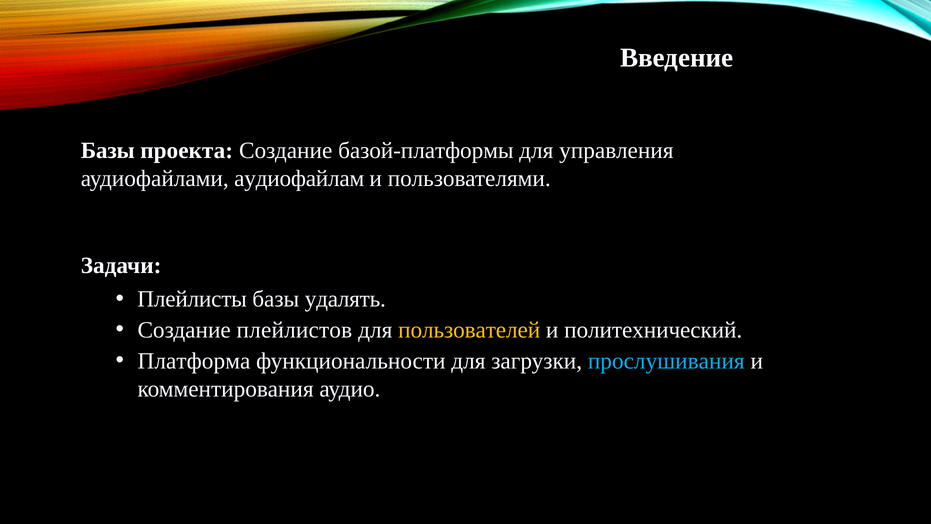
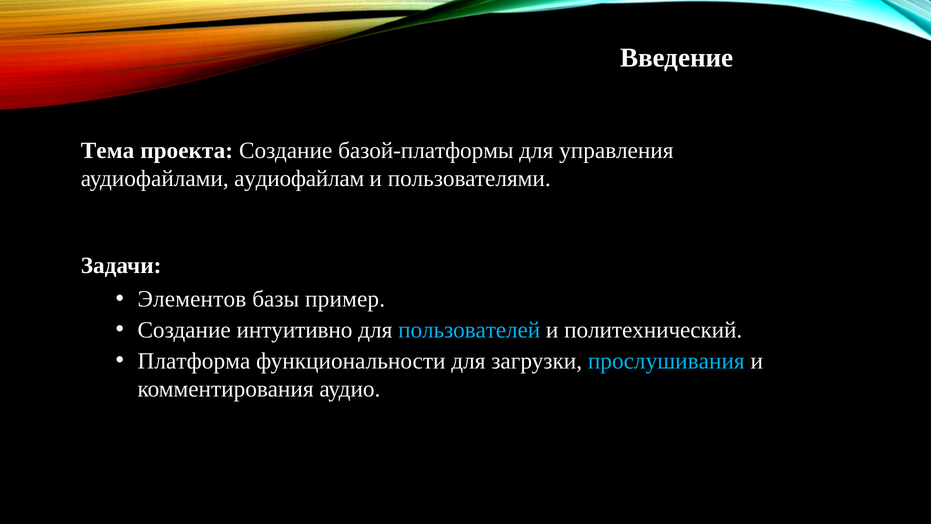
Базы: Базы -> Тема (108, 151)
Плейлисты: Плейлисты -> Элементов (192, 299)
удалять: удалять -> пример (345, 299)
плейлистов: плейлистов -> интуитивно (295, 330)
пользователей colour: yellow -> light blue (469, 330)
